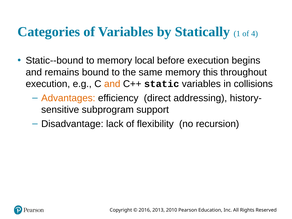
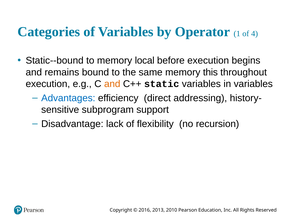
Statically: Statically -> Operator (202, 32)
in collisions: collisions -> variables (253, 84)
Advantages colour: orange -> blue (68, 98)
